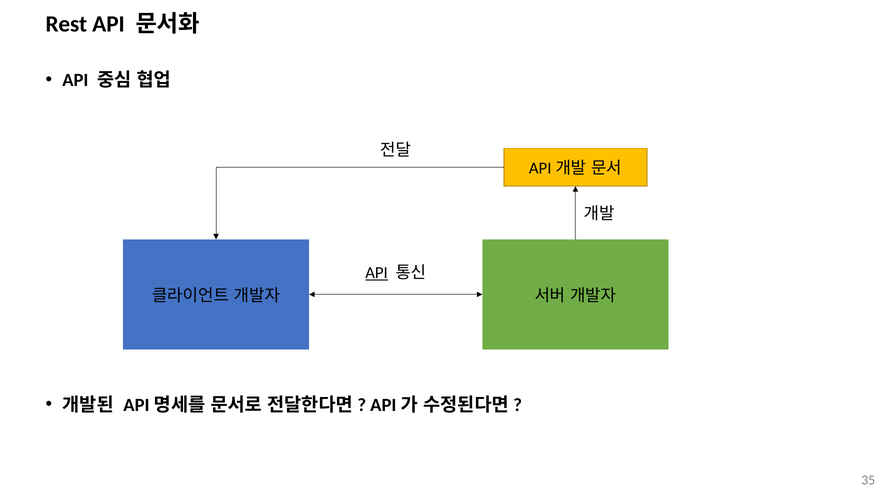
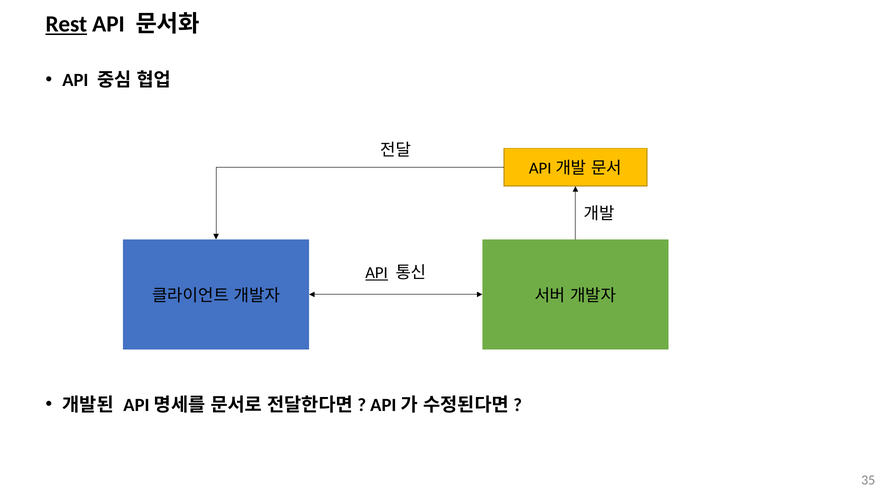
Rest underline: none -> present (66, 24)
